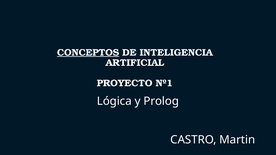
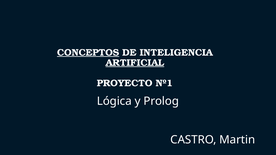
ARTIFICIAL underline: none -> present (135, 63)
